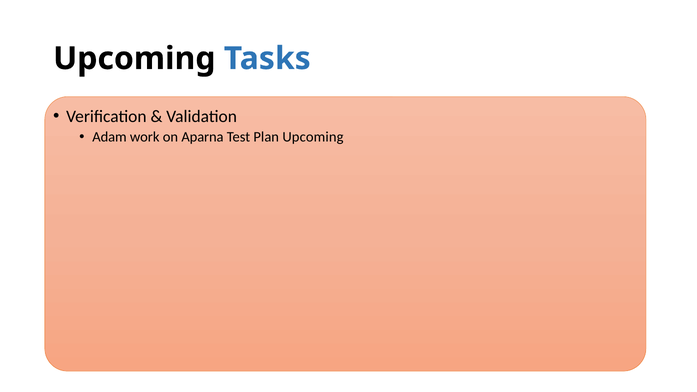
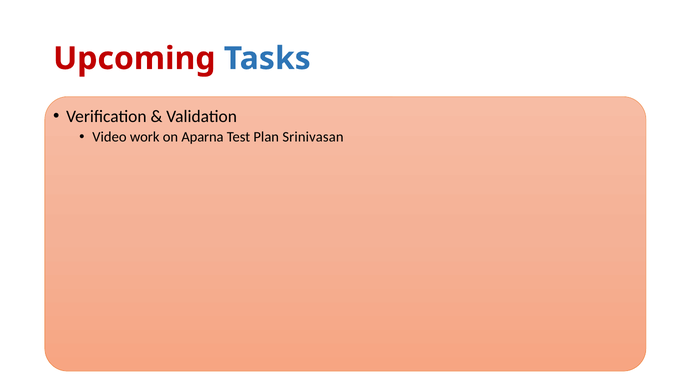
Upcoming colour: black -> red (134, 59)
Adam: Adam -> Video (109, 137)
Plan Upcoming: Upcoming -> Srinivasan (313, 137)
